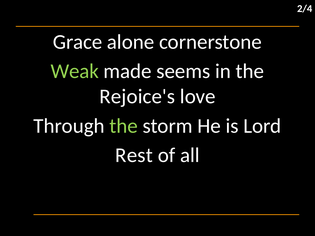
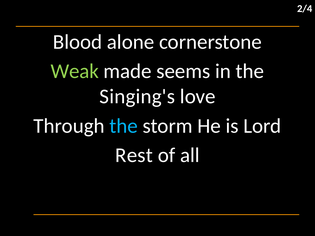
Grace: Grace -> Blood (78, 42)
Rejoice's: Rejoice's -> Singing's (137, 97)
the colour: light green -> light blue (124, 126)
